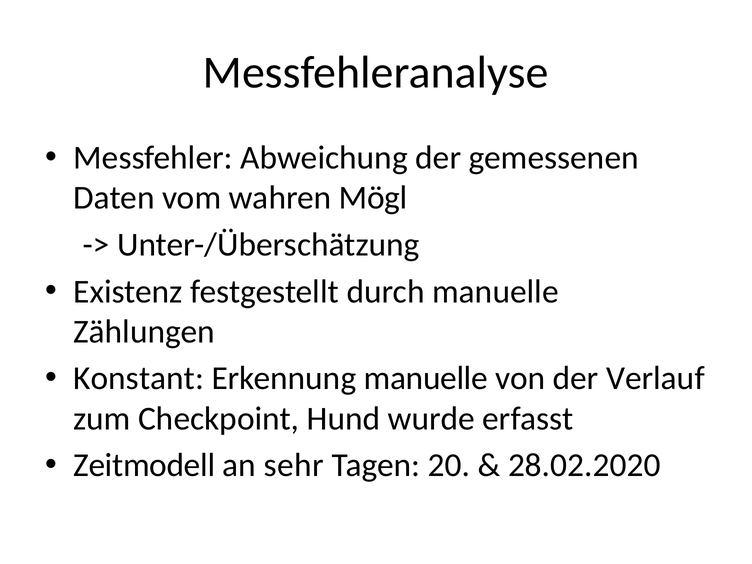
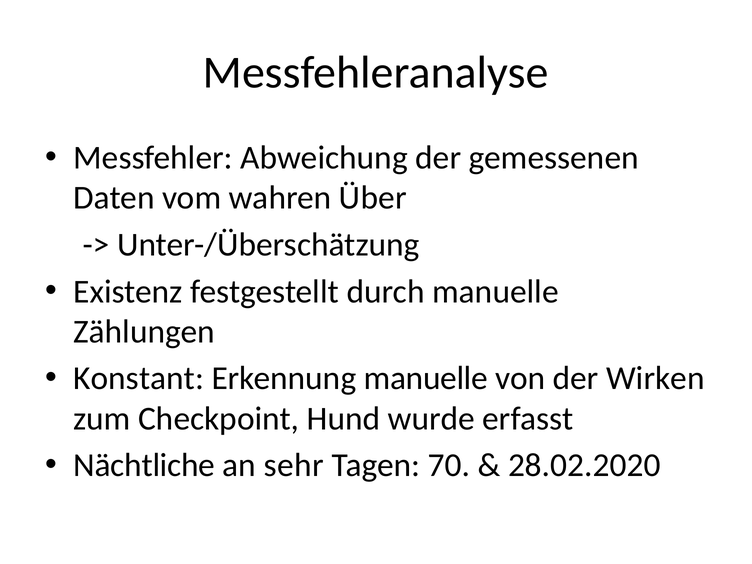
Mögl: Mögl -> Über (373, 198)
Verlauf: Verlauf -> Wirken (655, 378)
Zeitmodell: Zeitmodell -> Nächtliche (144, 465)
20: 20 -> 70 (449, 465)
